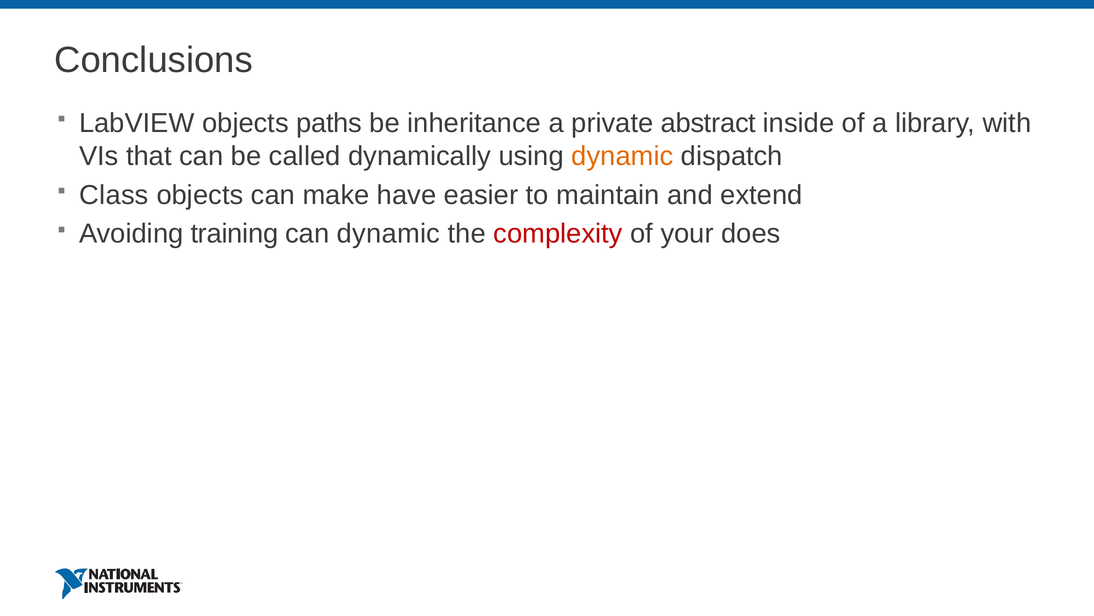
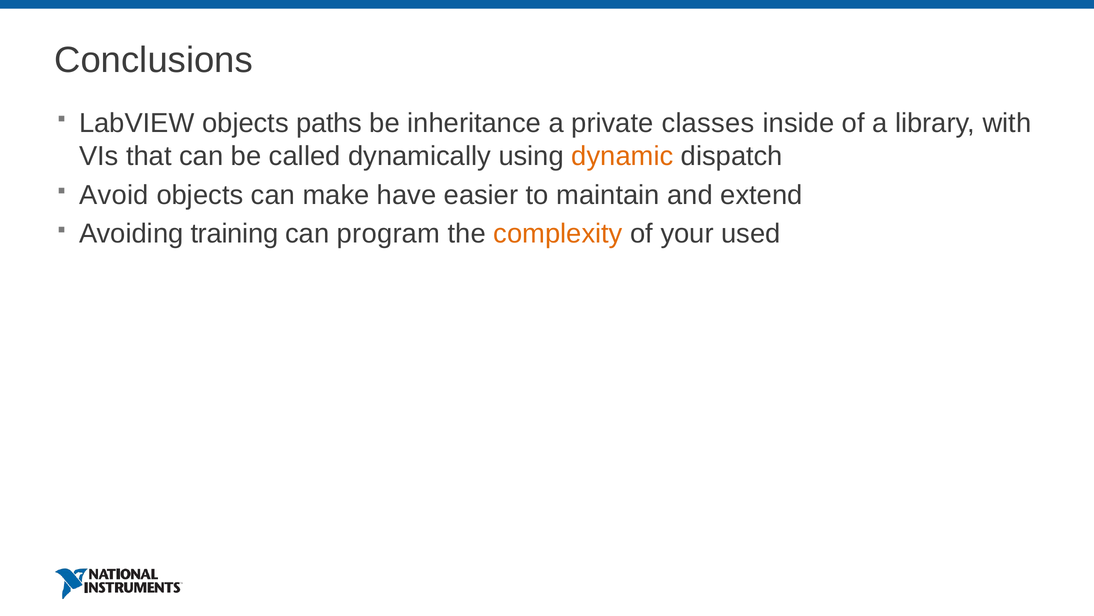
abstract: abstract -> classes (708, 123)
Class: Class -> Avoid (114, 195)
can dynamic: dynamic -> program (388, 234)
complexity colour: red -> orange (558, 234)
does: does -> used (751, 234)
